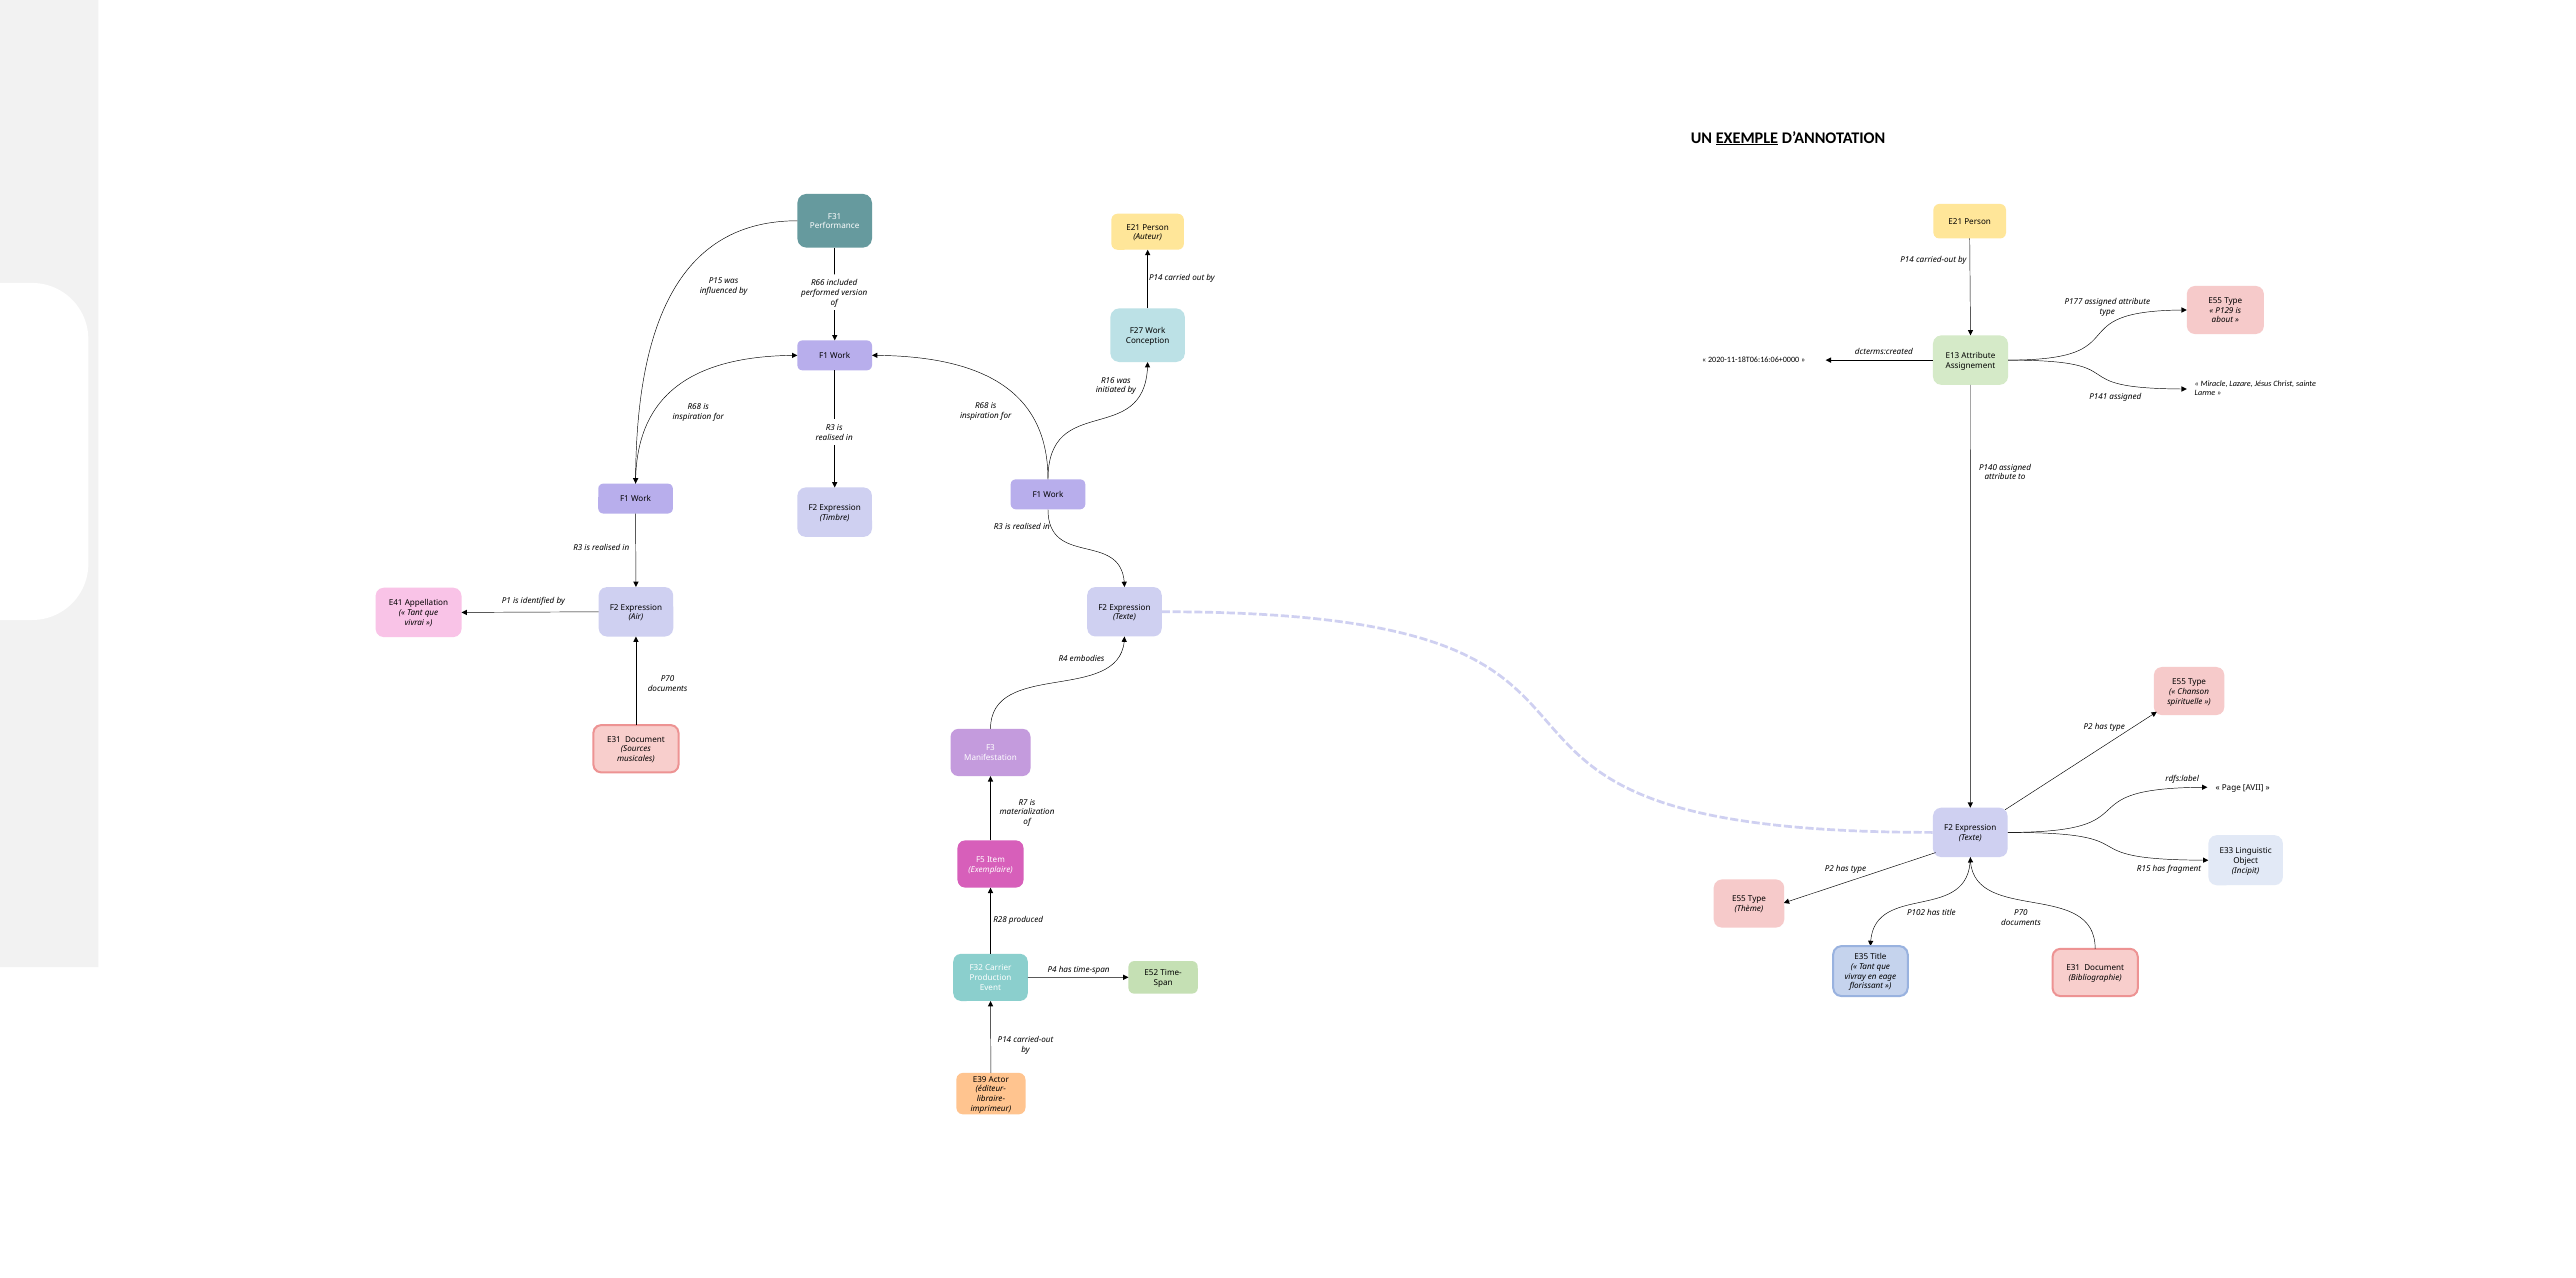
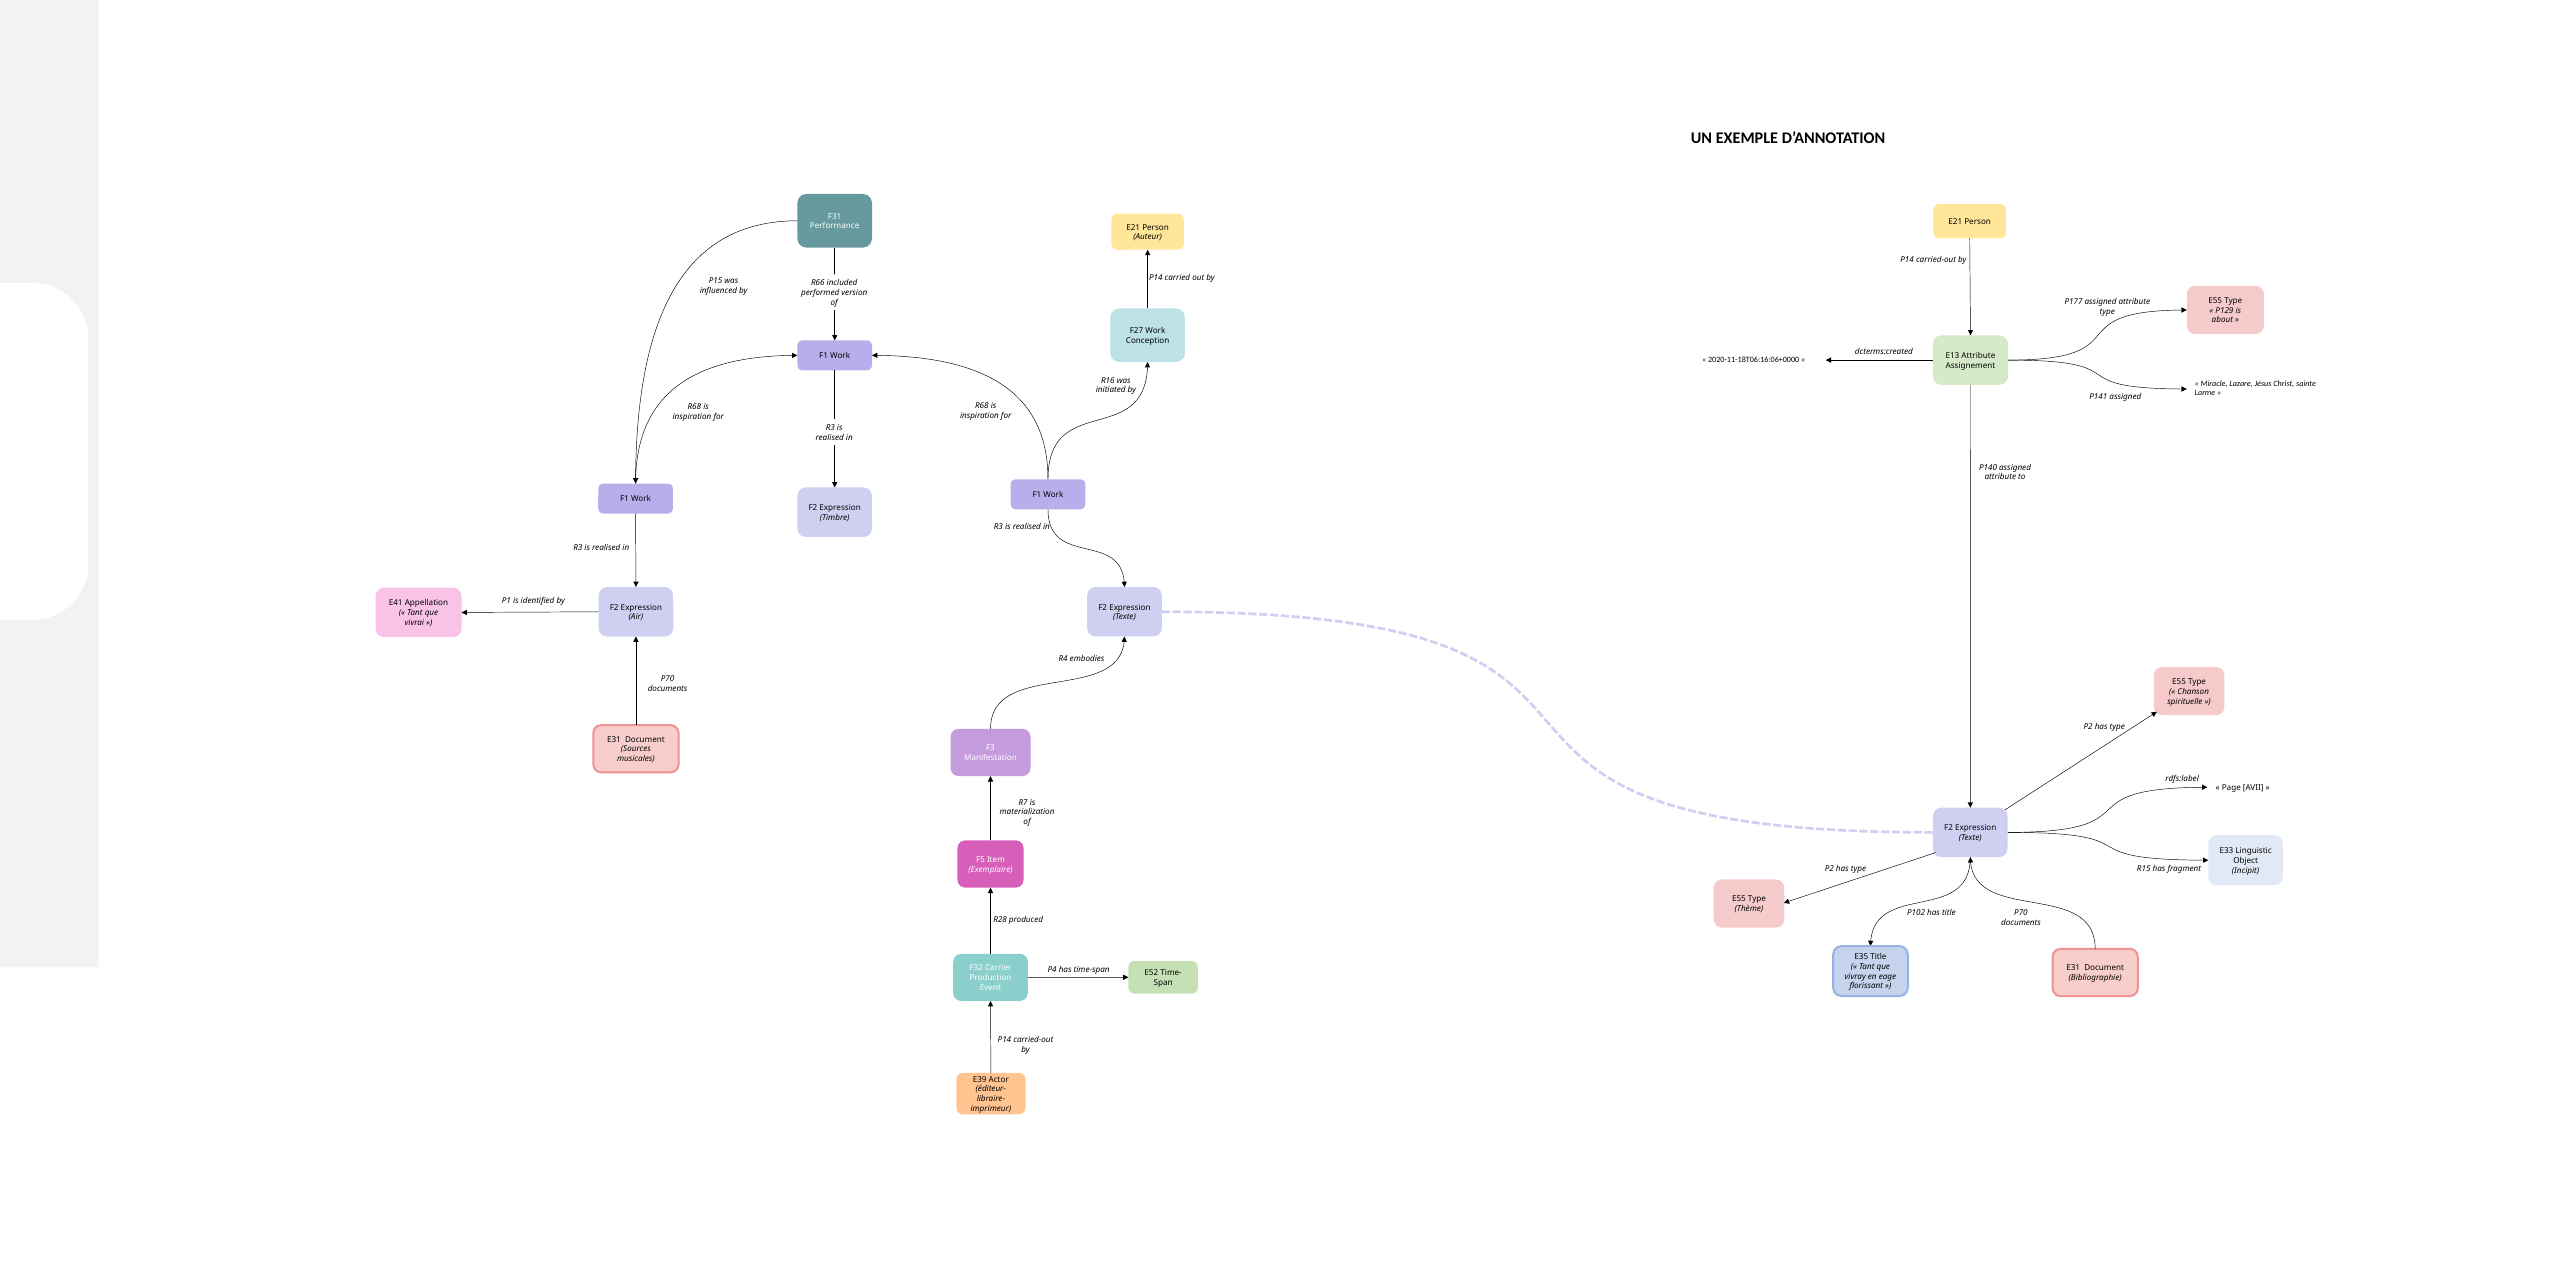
EXEMPLE underline: present -> none (1747, 138)
